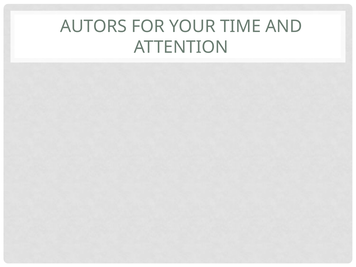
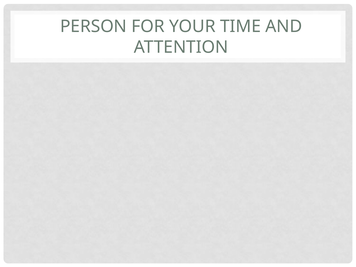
AUTORS: AUTORS -> PERSON (93, 26)
